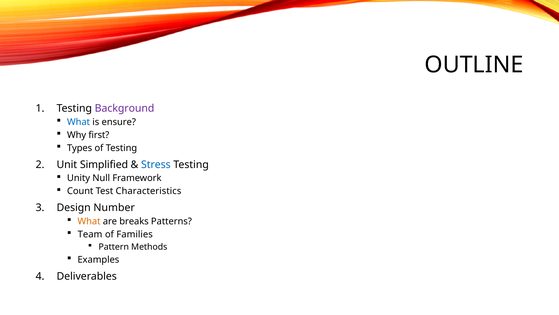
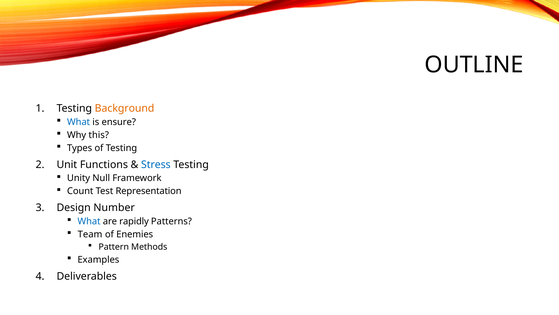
Background colour: purple -> orange (125, 108)
first: first -> this (99, 135)
Simplified: Simplified -> Functions (104, 164)
Characteristics: Characteristics -> Representation (149, 191)
What colour: orange -> blue (89, 221)
breaks: breaks -> rapidly (134, 221)
Families: Families -> Enemies (135, 234)
